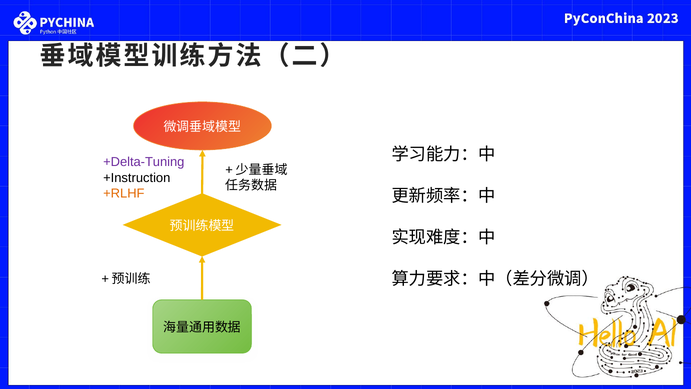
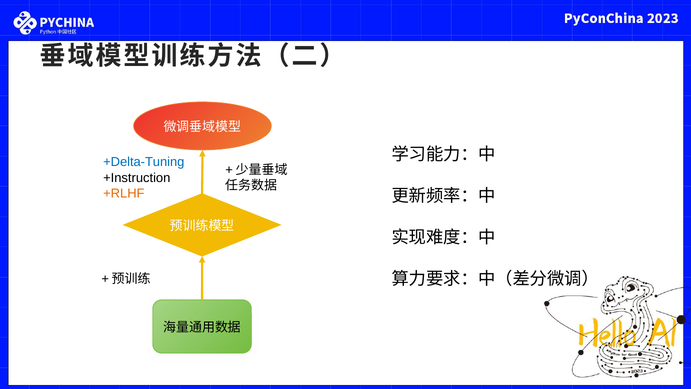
+Delta-Tuning colour: purple -> blue (144, 162)
